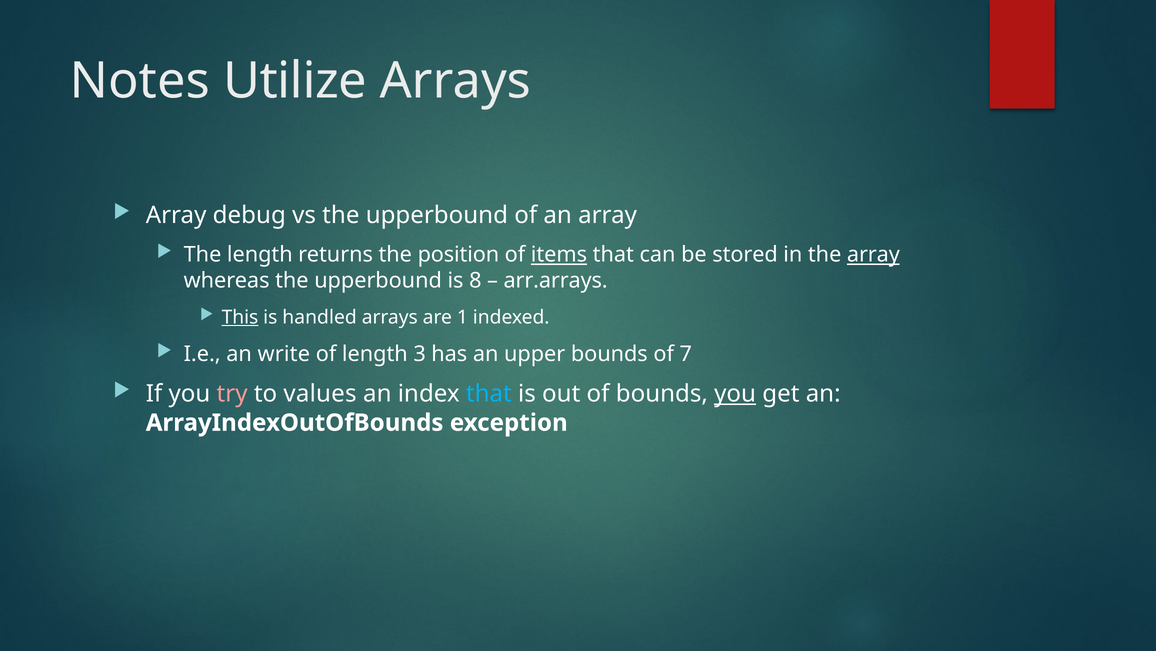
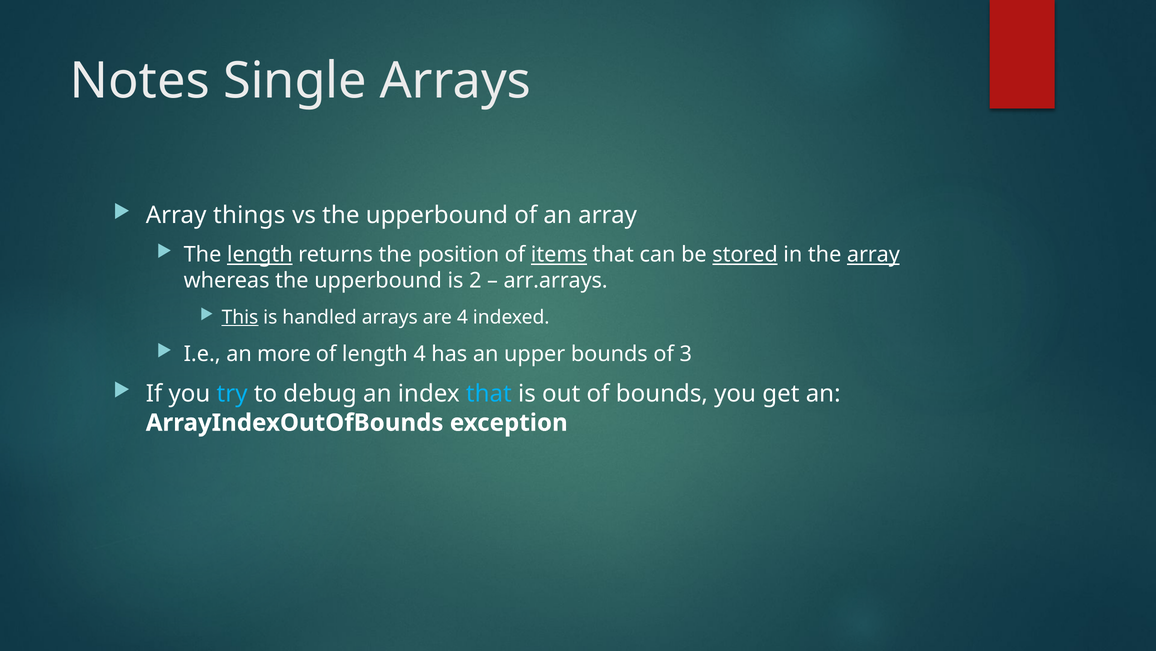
Utilize: Utilize -> Single (295, 81)
debug: debug -> things (249, 215)
length underline: none -> present (260, 254)
stored underline: none -> present (745, 254)
8: 8 -> 2 (475, 280)
are 1: 1 -> 4 (462, 317)
write: write -> more (284, 354)
length 3: 3 -> 4 (420, 354)
7: 7 -> 3 (686, 354)
try colour: pink -> light blue (232, 393)
values: values -> debug (320, 393)
you underline: present -> none (735, 393)
